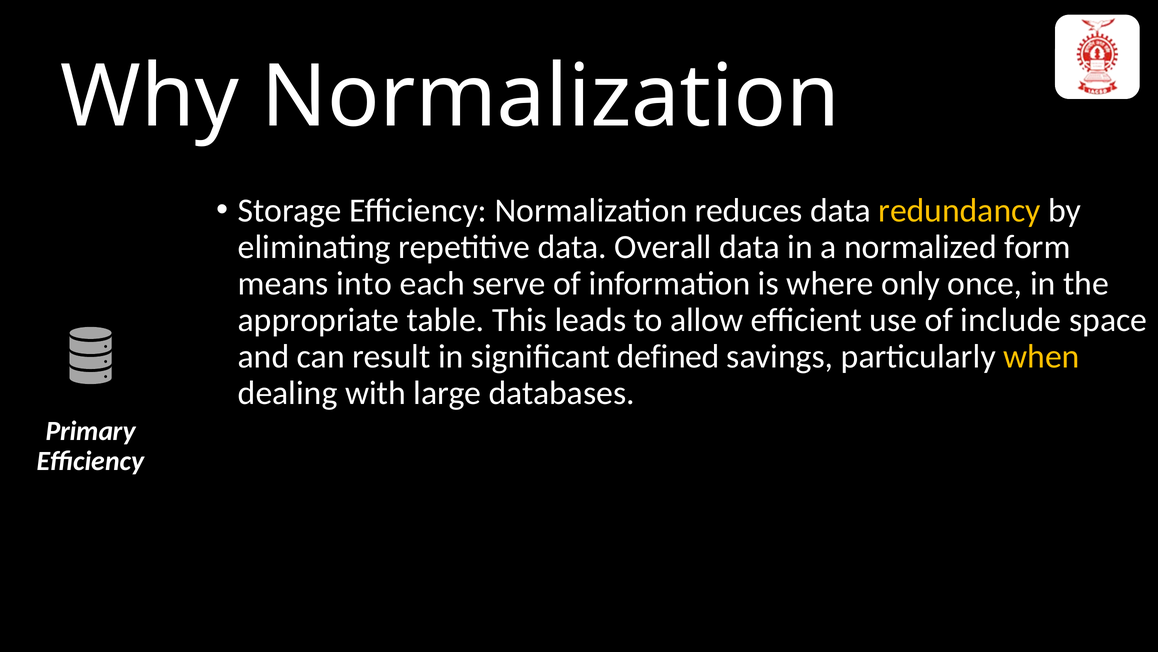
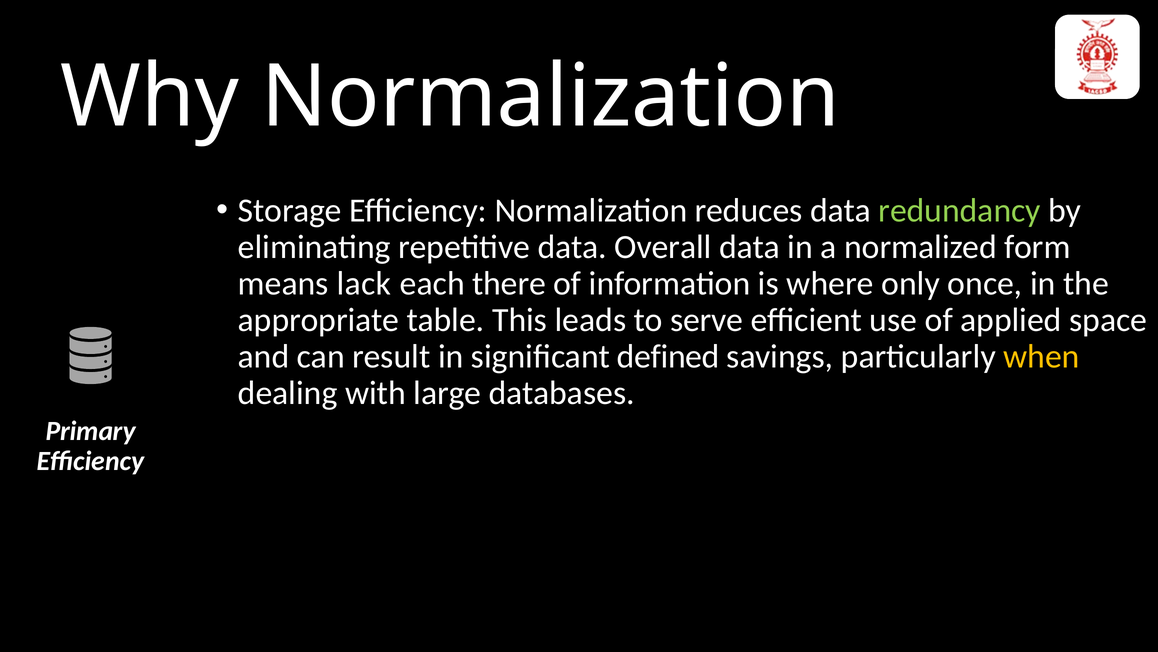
redundancy colour: yellow -> light green (960, 210)
into: into -> lack (364, 283)
serve: serve -> there (509, 283)
allow: allow -> serve (707, 320)
include: include -> applied (1011, 320)
